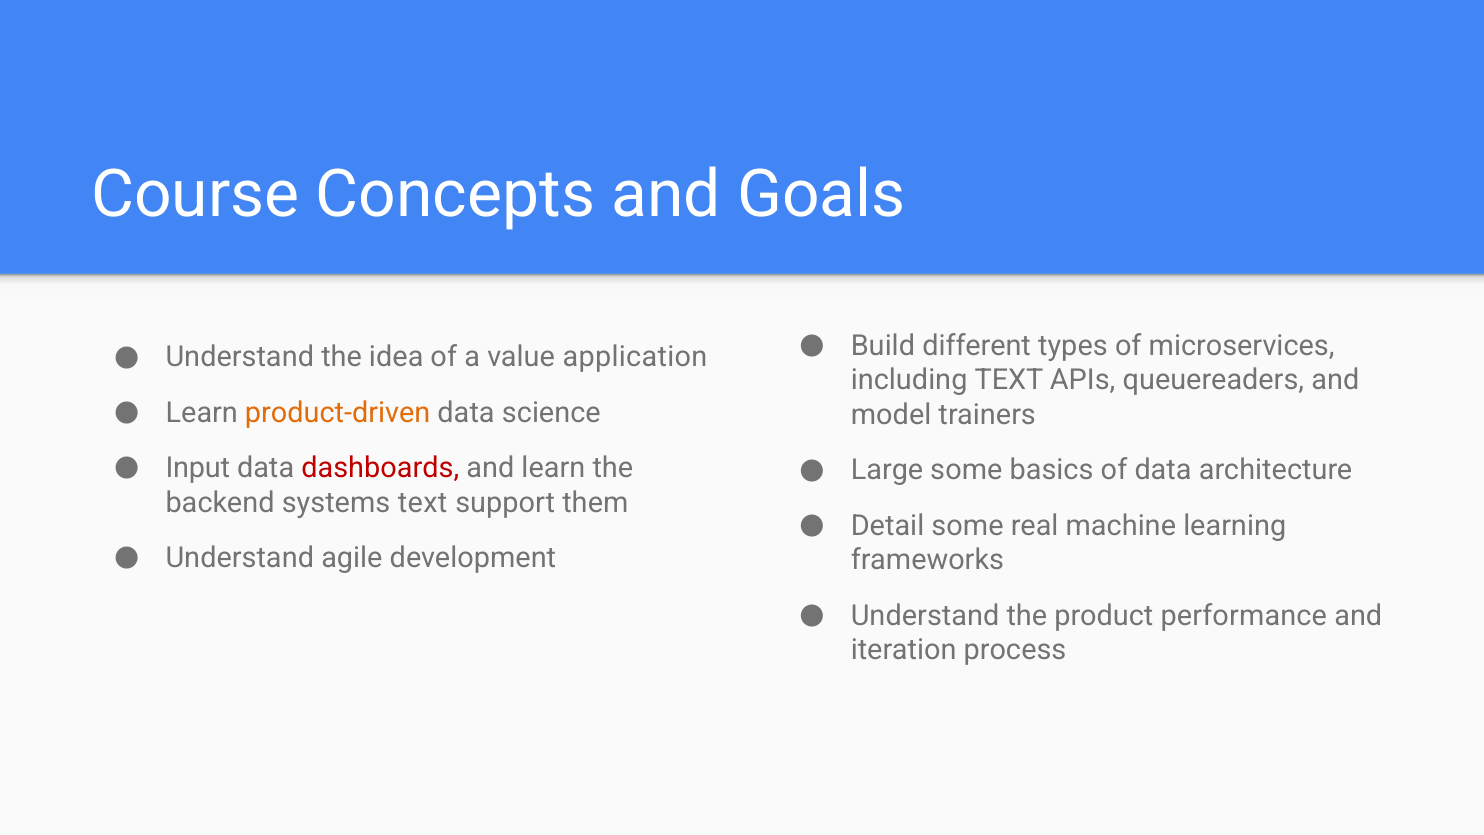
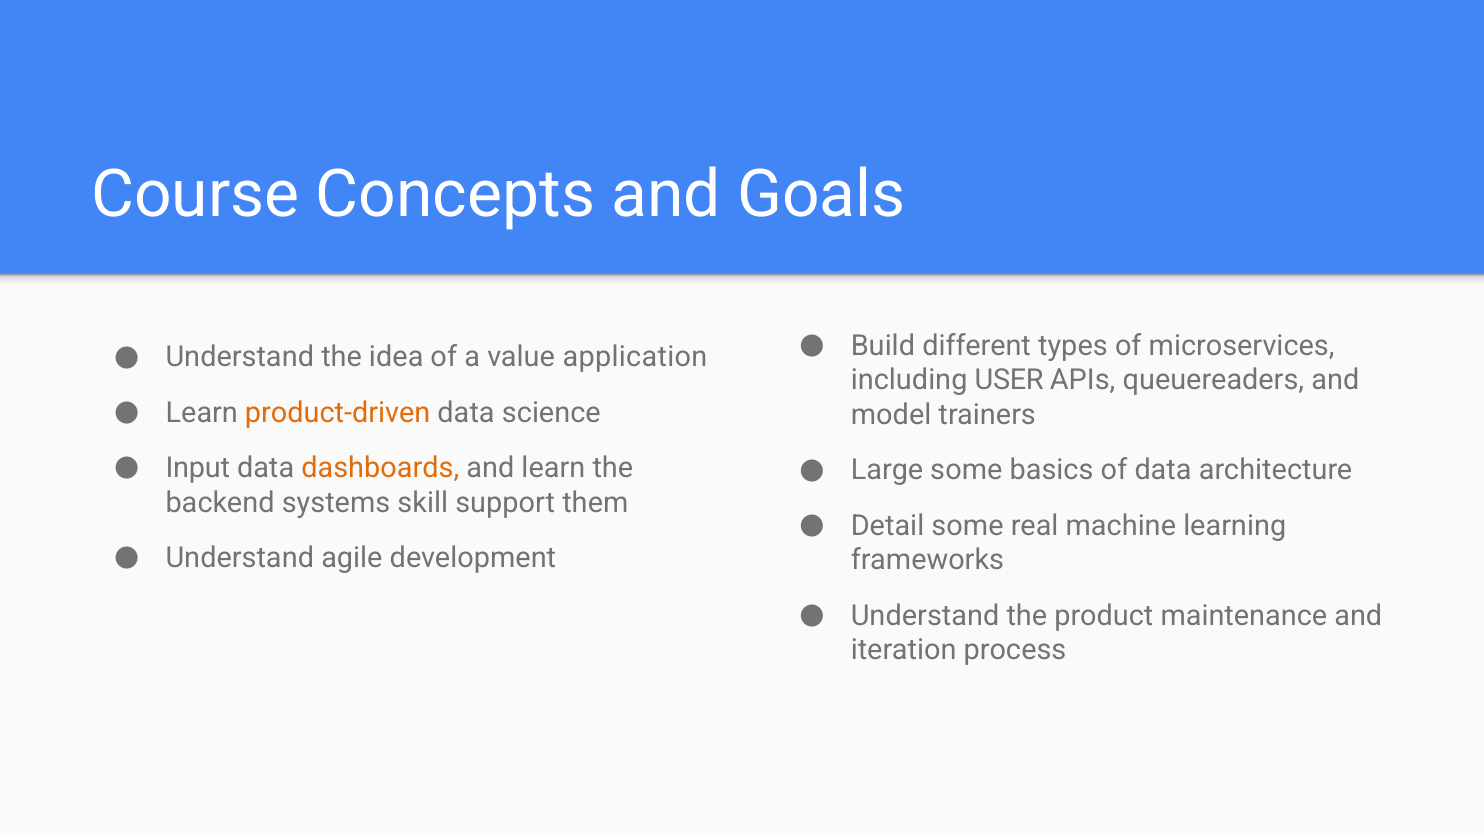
including TEXT: TEXT -> USER (1009, 380)
dashboards colour: red -> orange (380, 468)
systems text: text -> skill (423, 503)
performance: performance -> maintenance (1244, 615)
